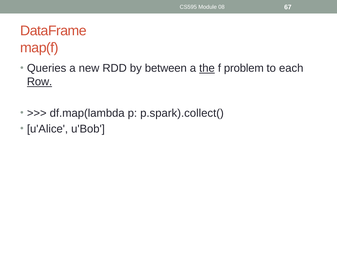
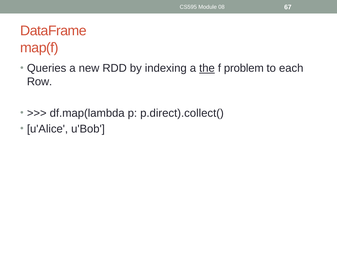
between: between -> indexing (166, 68)
Row underline: present -> none (40, 82)
p.spark).collect(: p.spark).collect( -> p.direct).collect( (182, 113)
